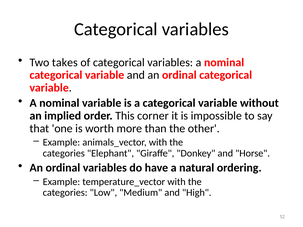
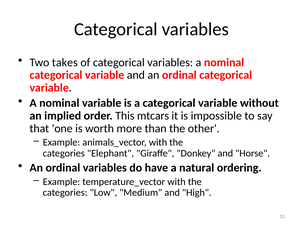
corner: corner -> mtcars (153, 116)
